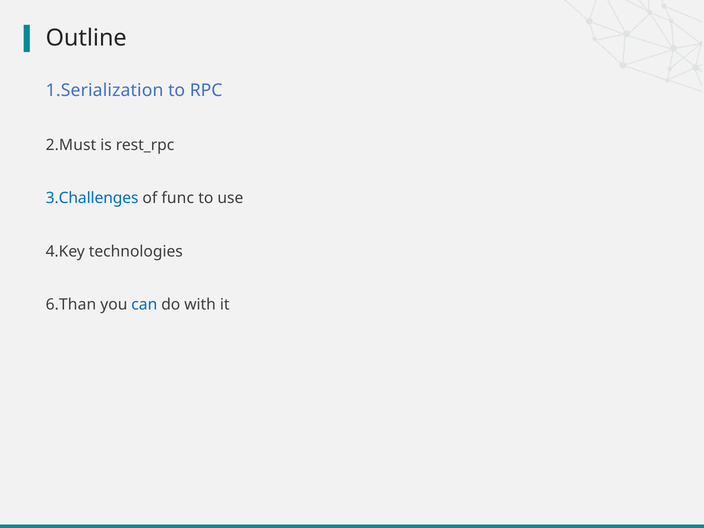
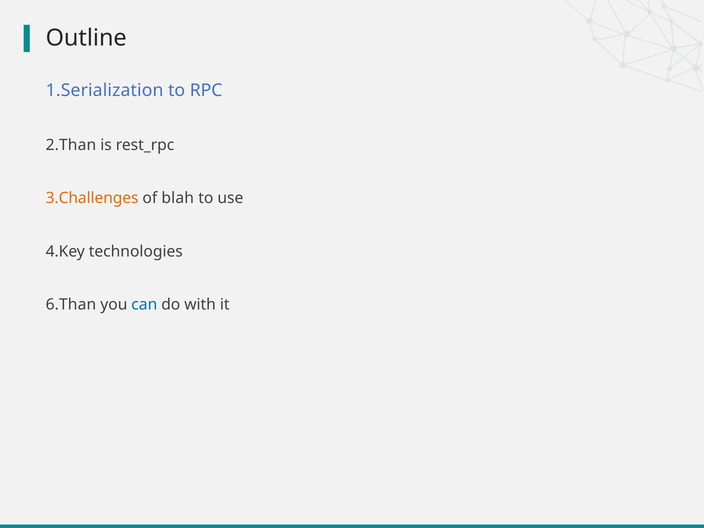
2.Must: 2.Must -> 2.Than (71, 145)
3.Challenges colour: blue -> orange (92, 198)
func: func -> blah (178, 198)
